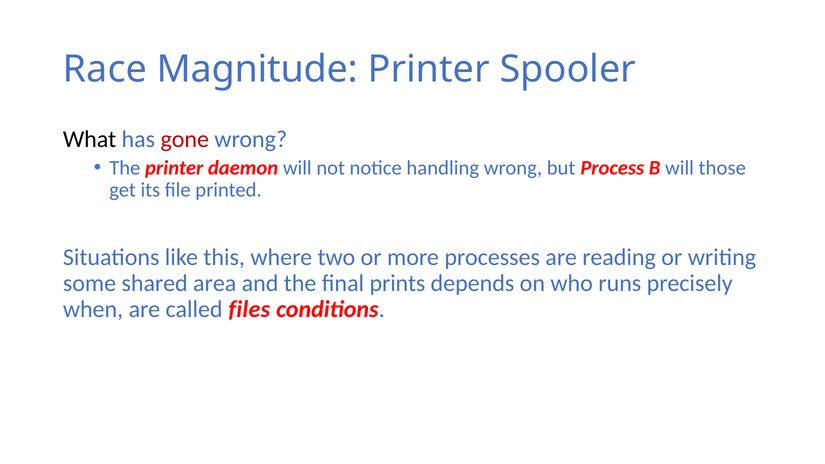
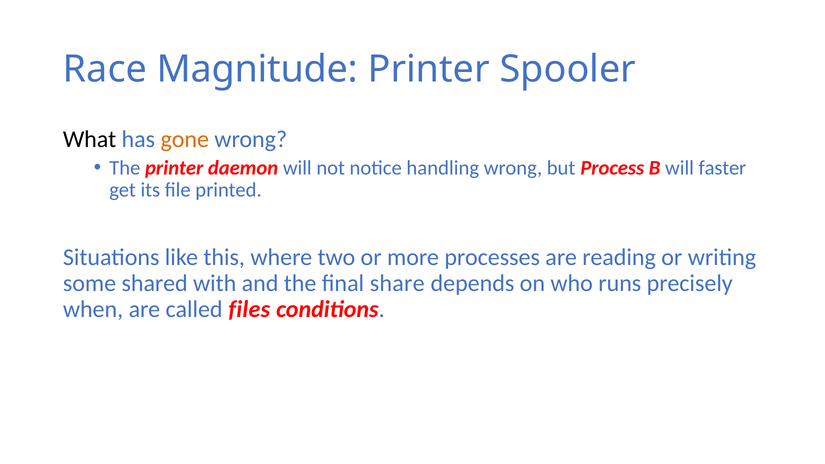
gone colour: red -> orange (185, 139)
those: those -> faster (722, 168)
area: area -> with (215, 283)
prints: prints -> share (397, 283)
